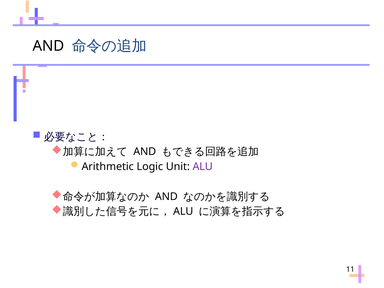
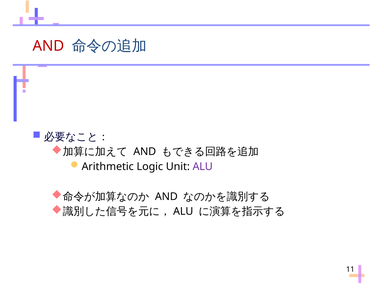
AND colour: black -> red (49, 46)
